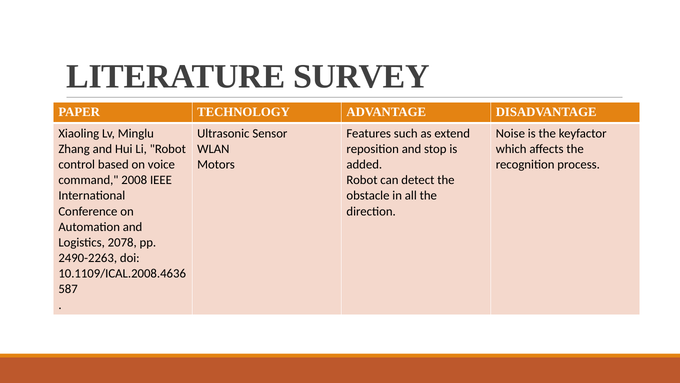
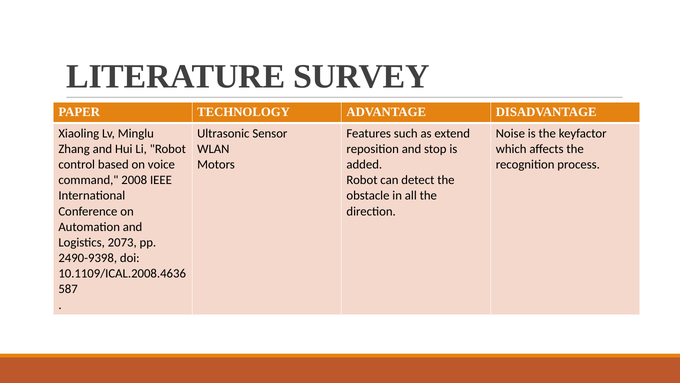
2078: 2078 -> 2073 (122, 242)
2490-2263: 2490-2263 -> 2490-9398 (88, 258)
